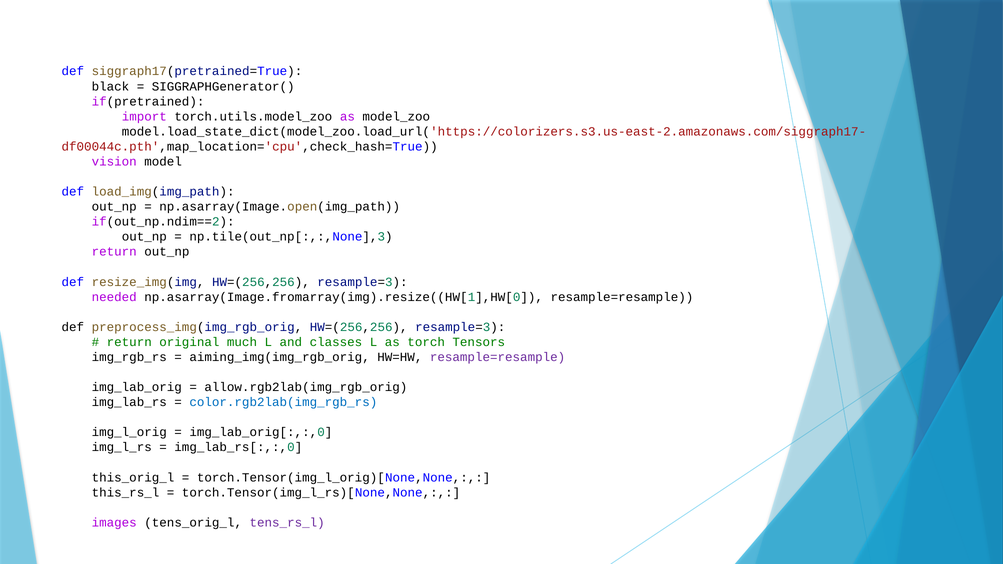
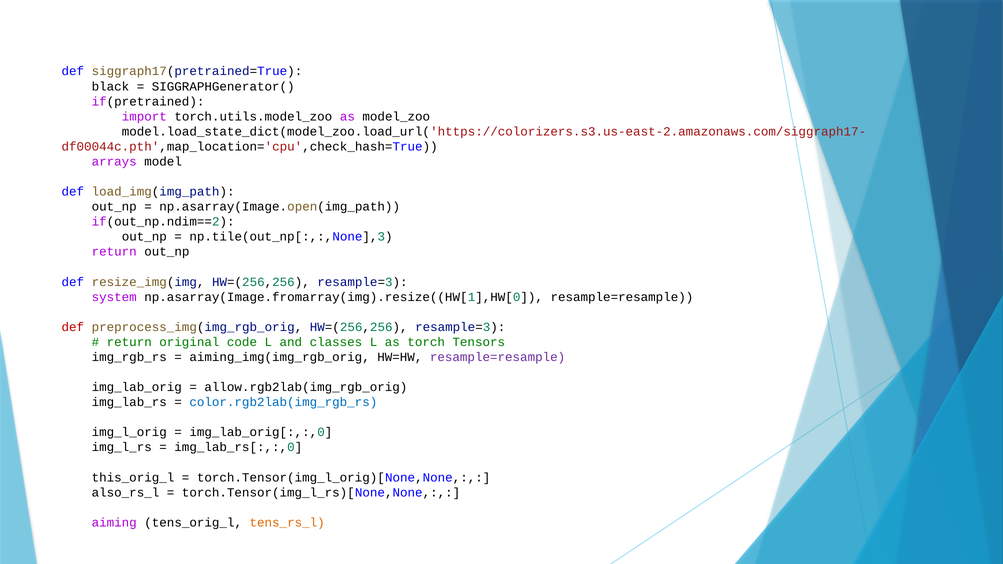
vision: vision -> arrays (114, 162)
needed: needed -> system (114, 297)
def colour: black -> red (73, 327)
much: much -> code (242, 342)
this_rs_l: this_rs_l -> also_rs_l (125, 493)
images: images -> aiming (114, 523)
tens_rs_l colour: purple -> orange (287, 523)
